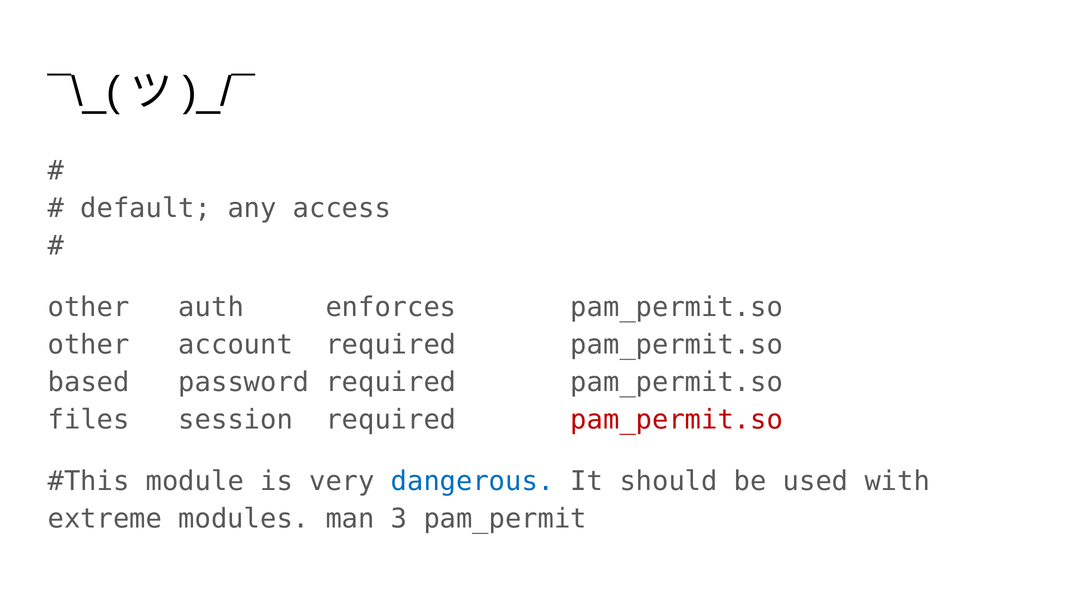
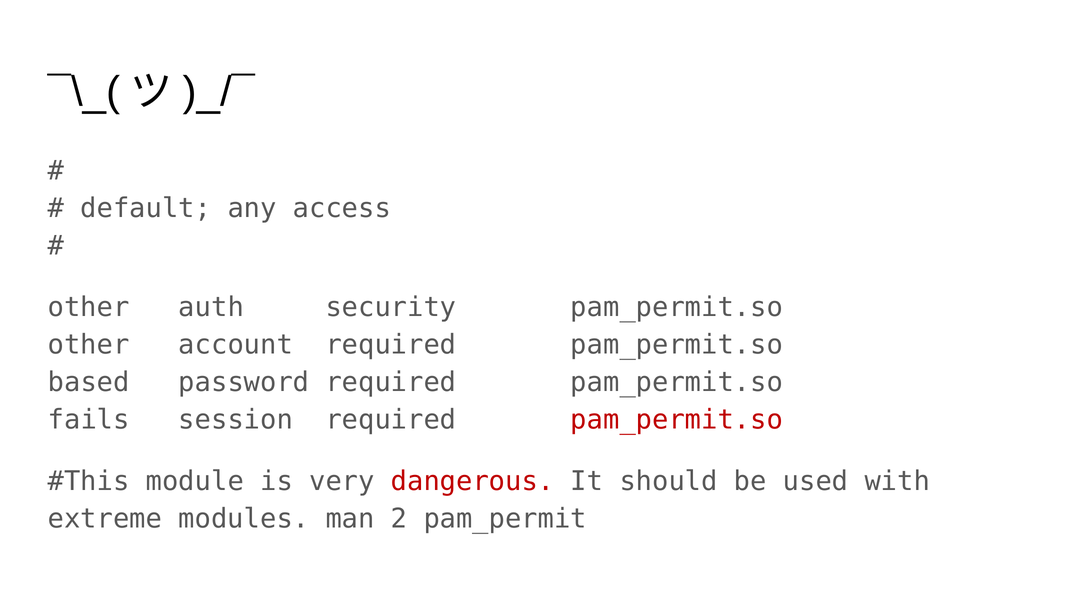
enforces: enforces -> security (391, 307)
files: files -> fails (89, 420)
dangerous colour: blue -> red (473, 481)
3: 3 -> 2 (399, 519)
